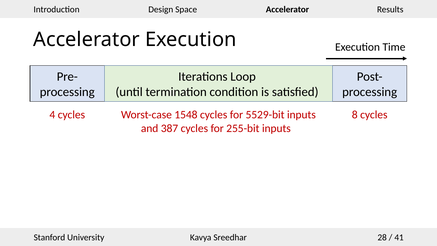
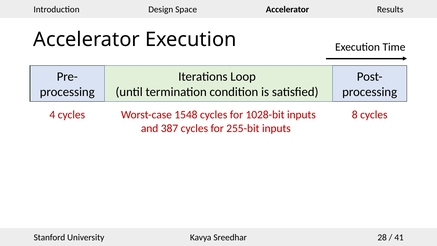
5529-bit: 5529-bit -> 1028-bit (265, 115)
